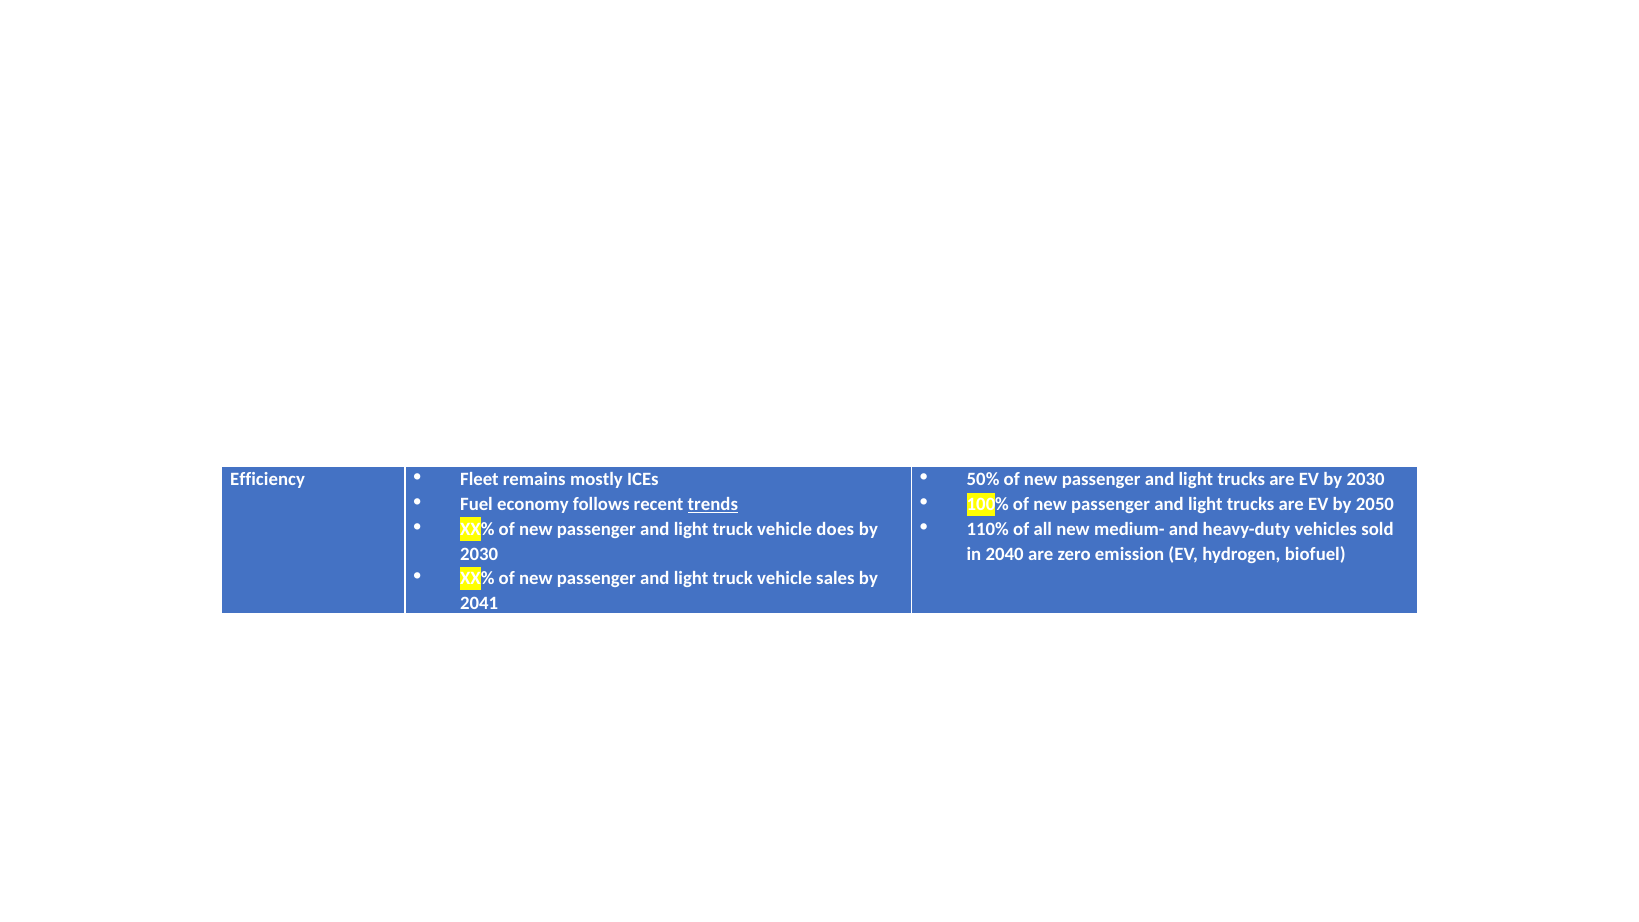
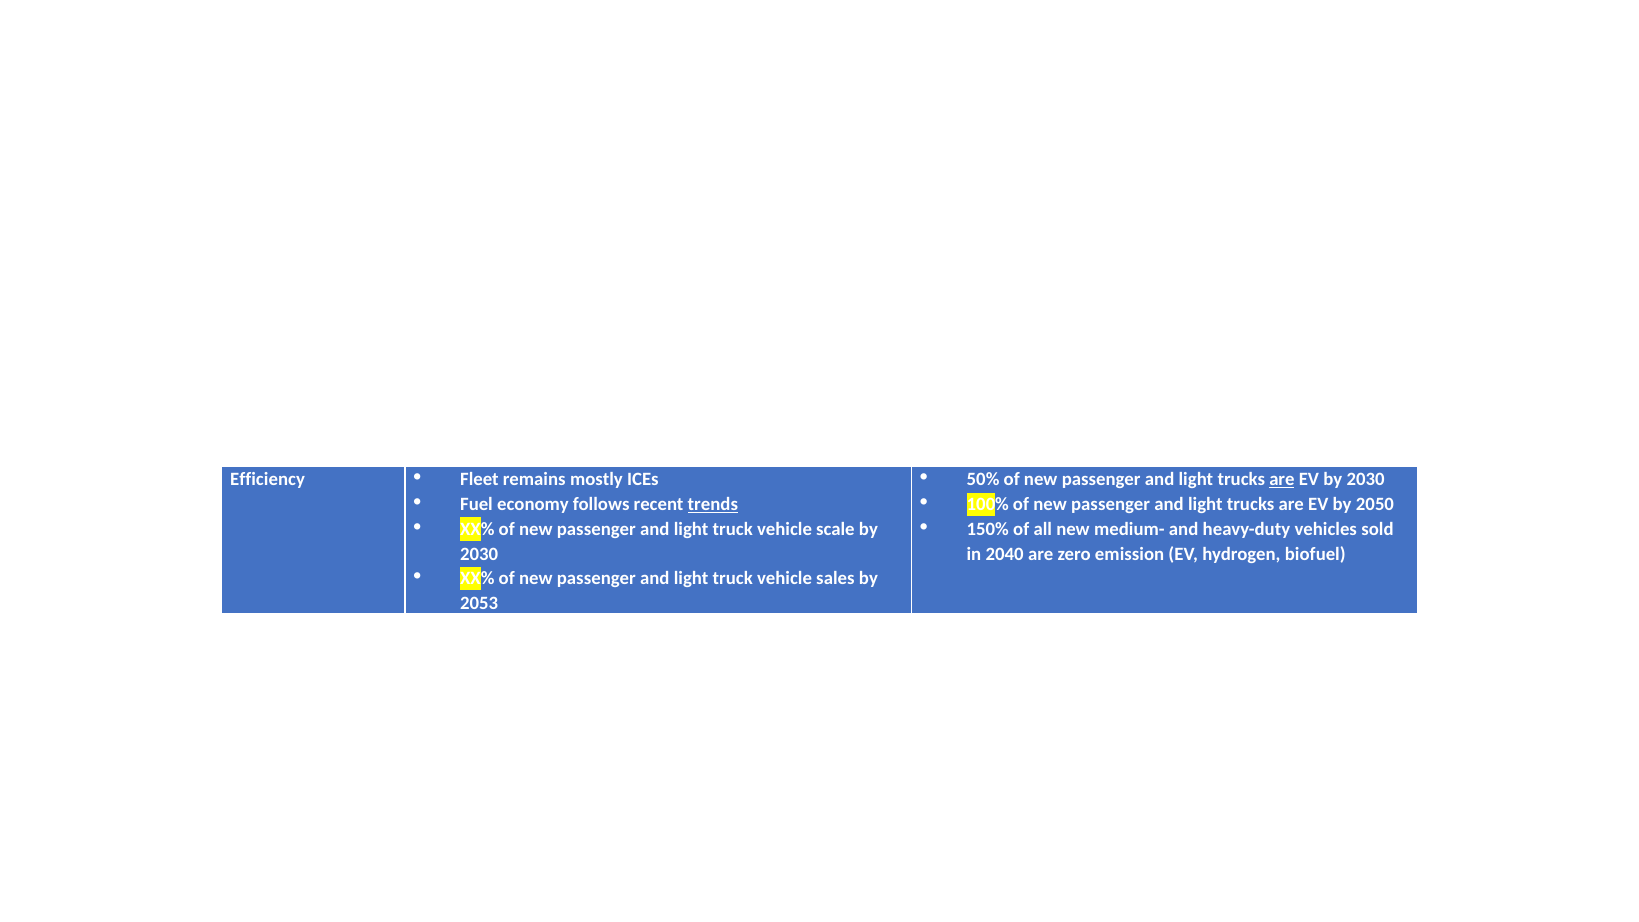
are underline: none -> present (1282, 480)
does: does -> scale (835, 529)
110%: 110% -> 150% (988, 529)
2041: 2041 -> 2053 (479, 603)
